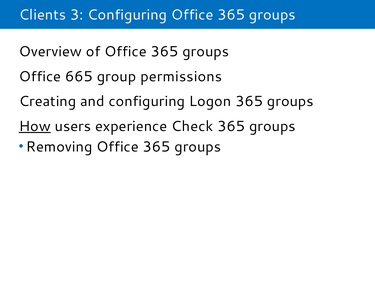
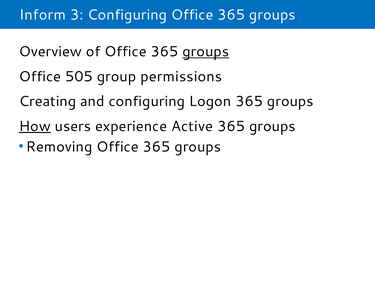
Clients: Clients -> Inform (42, 15)
groups underline: none -> present (206, 52)
665: 665 -> 505 (79, 77)
Check: Check -> Active (192, 126)
